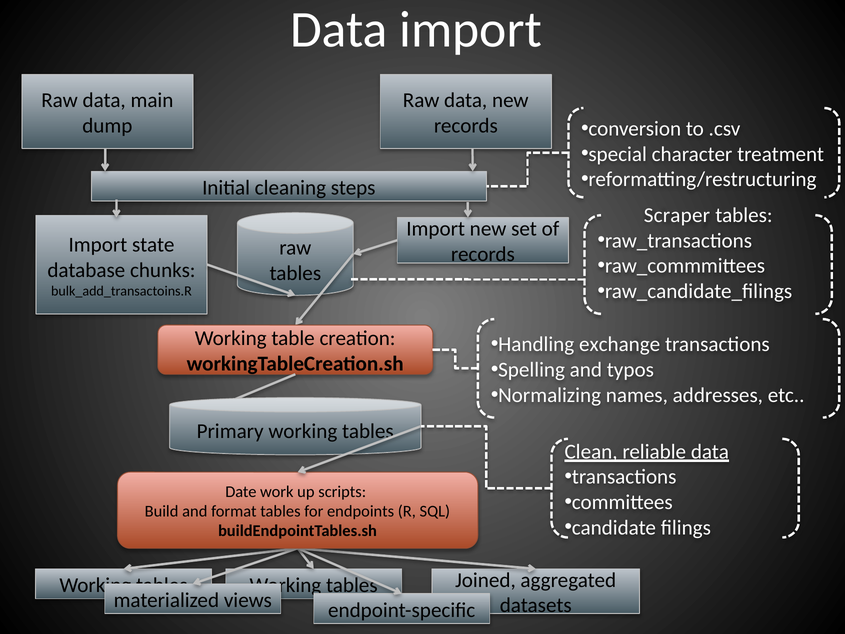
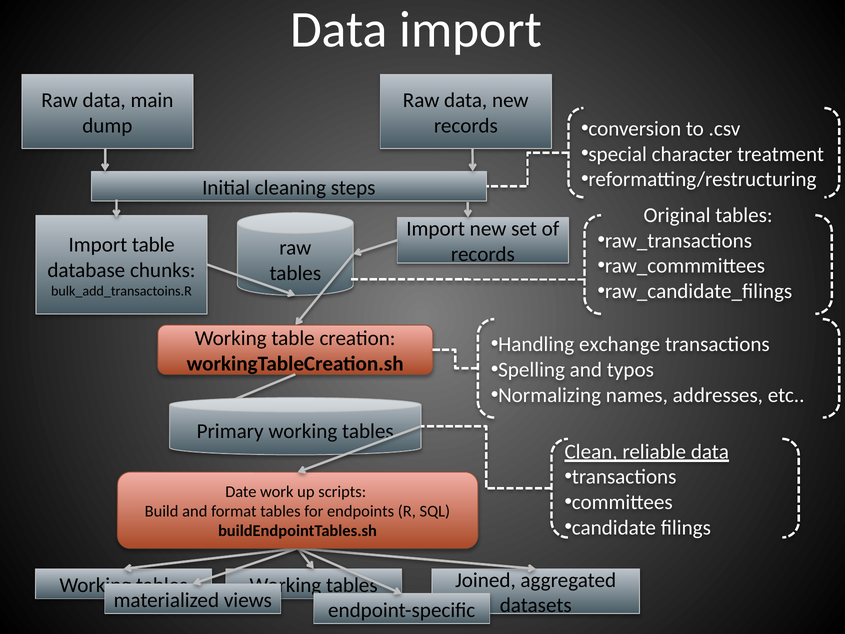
Scraper: Scraper -> Original (677, 215)
Import state: state -> table (153, 245)
